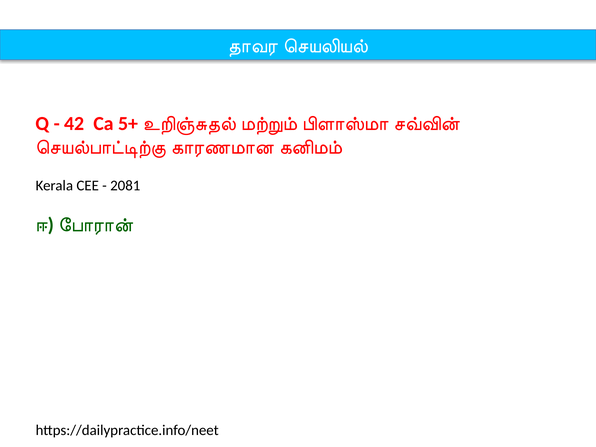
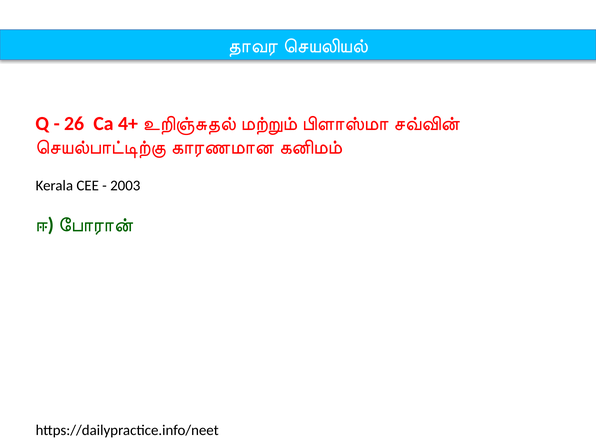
42: 42 -> 26 (74, 124)
5+: 5+ -> 4+ (128, 124)
2081: 2081 -> 2003 (125, 186)
